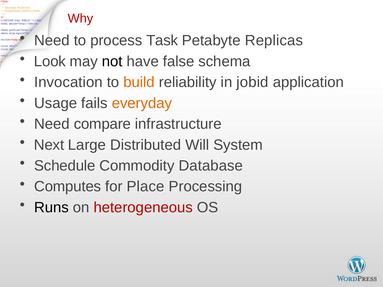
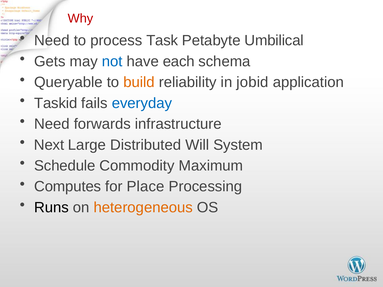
Replicas: Replicas -> Umbilical (274, 41)
Look: Look -> Gets (50, 61)
not colour: black -> blue (112, 61)
false: false -> each (179, 61)
Invocation: Invocation -> Queryable (68, 82)
Usage: Usage -> Taskid (56, 103)
everyday colour: orange -> blue (142, 103)
compare: compare -> forwards (102, 124)
Database: Database -> Maximum (211, 166)
heterogeneous colour: red -> orange (143, 208)
